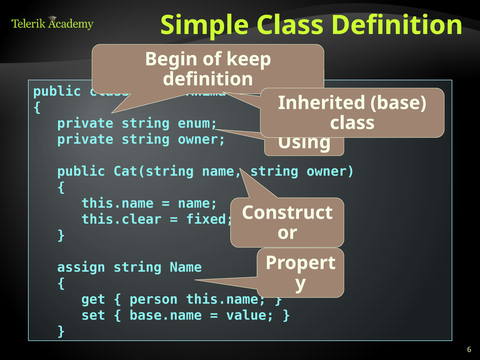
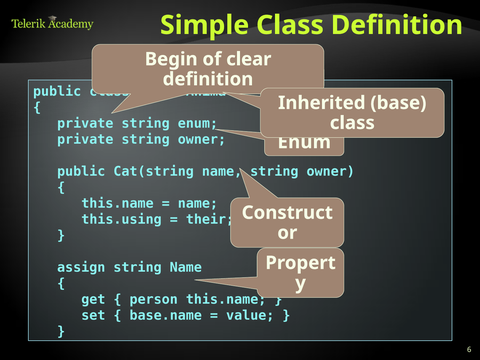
keep: keep -> clear (249, 59)
Using: Using -> Enum (304, 142)
this.clear: this.clear -> this.using (121, 219)
fixed: fixed -> their (210, 219)
